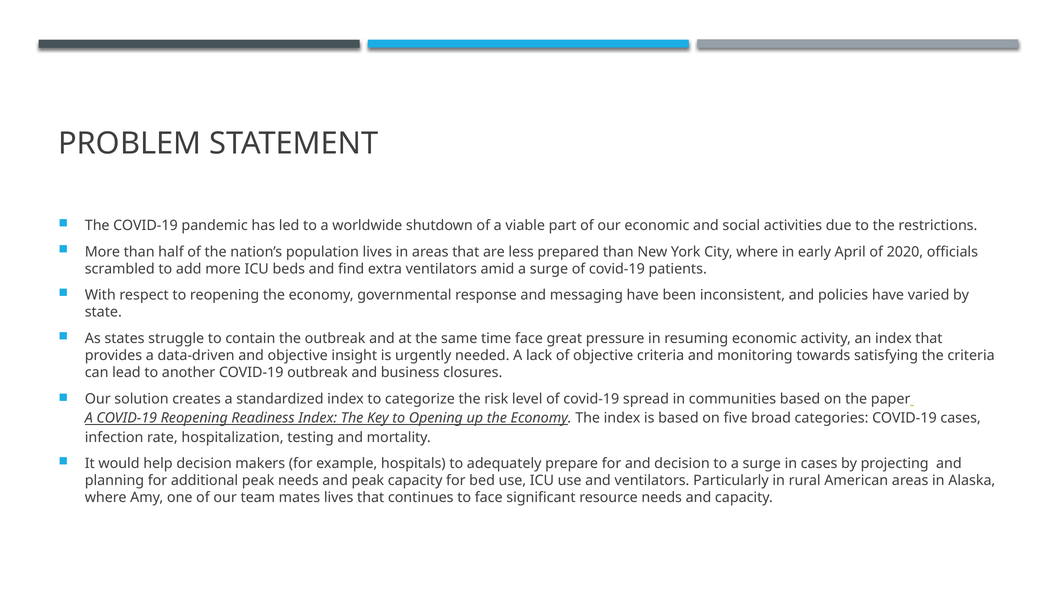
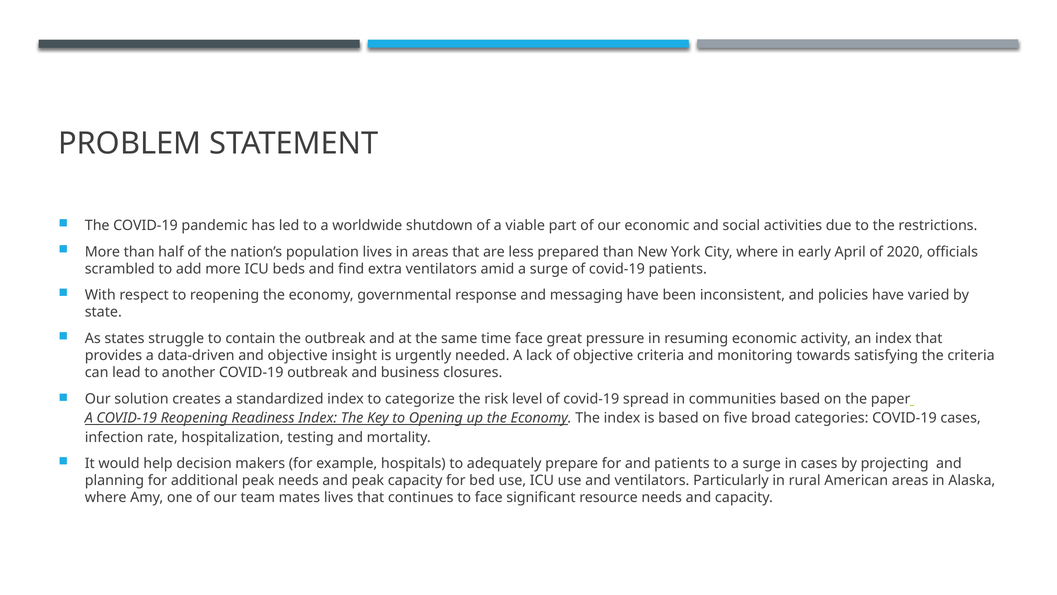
and decision: decision -> patients (682, 463)
